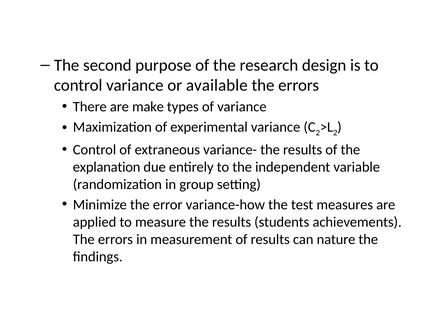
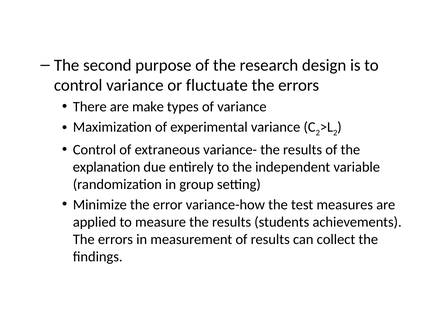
available: available -> fluctuate (217, 85)
nature: nature -> collect (336, 239)
